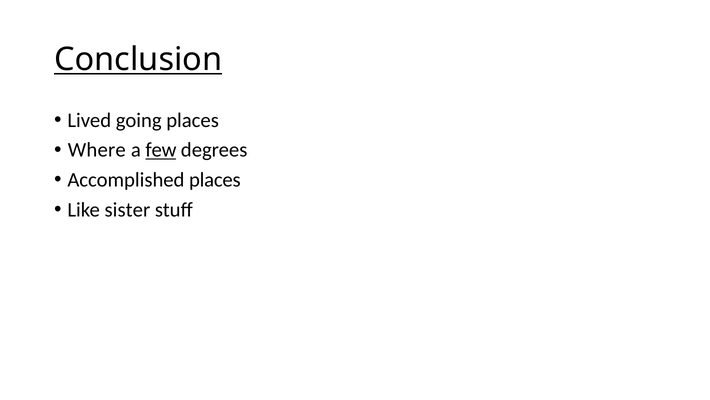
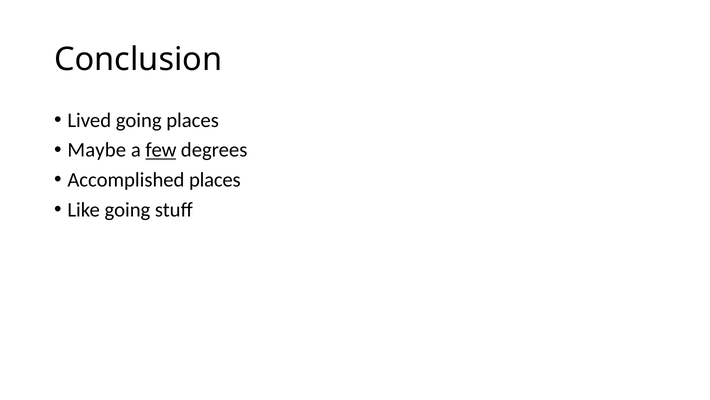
Conclusion underline: present -> none (138, 60)
Where: Where -> Maybe (97, 150)
Like sister: sister -> going (127, 209)
